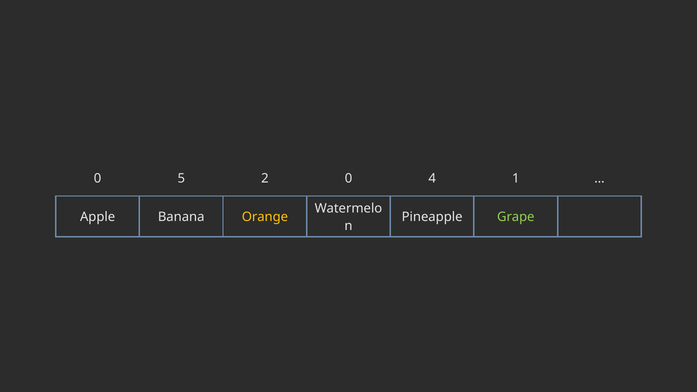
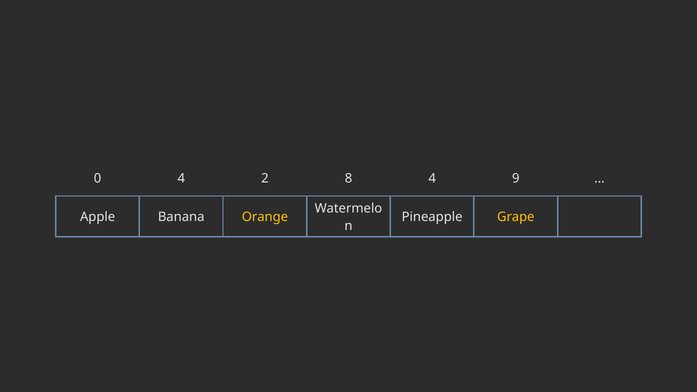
0 5: 5 -> 4 (181, 178)
2 0: 0 -> 8 (349, 178)
1: 1 -> 9 (516, 178)
Grape colour: light green -> yellow (516, 217)
